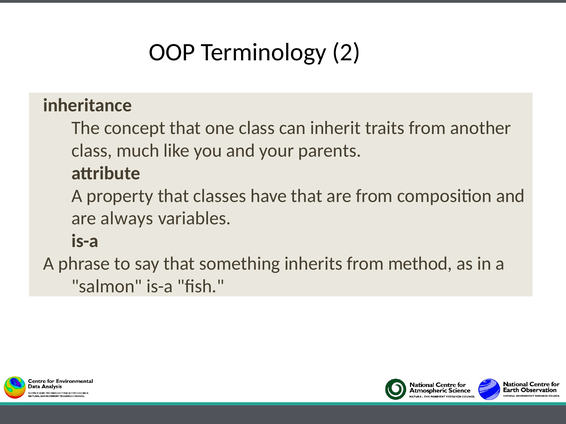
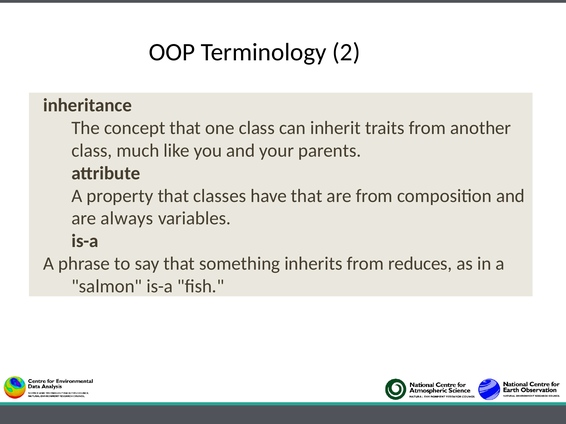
method: method -> reduces (420, 264)
